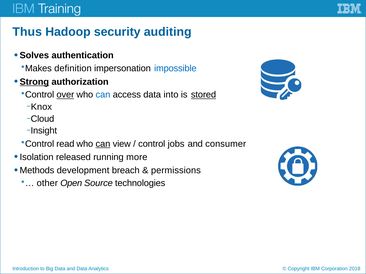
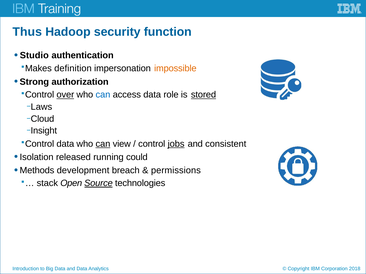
auditing: auditing -> function (168, 32)
Solves: Solves -> Studio (34, 56)
impossible colour: blue -> orange (175, 69)
Strong underline: present -> none (34, 82)
into: into -> role (171, 95)
Knox: Knox -> Laws (41, 107)
read: read -> data (65, 144)
jobs underline: none -> present (176, 144)
consumer: consumer -> consistent (226, 144)
more: more -> could (137, 157)
other: other -> stack (47, 184)
Source underline: none -> present (99, 184)
